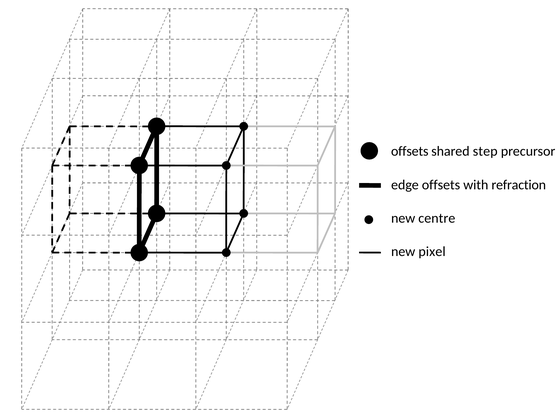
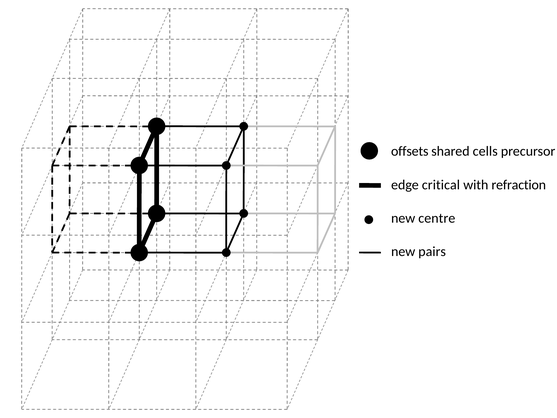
step: step -> cells (485, 151)
edge offsets: offsets -> critical (441, 185)
pixel: pixel -> pairs (432, 252)
